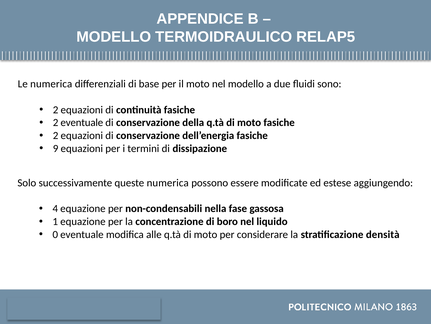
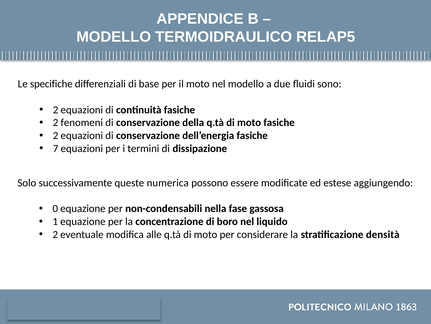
Le numerica: numerica -> specifiche (51, 84)
2 eventuale: eventuale -> fenomeni (82, 122)
9: 9 -> 7 (56, 148)
4: 4 -> 0 (55, 208)
0: 0 -> 2 (55, 234)
